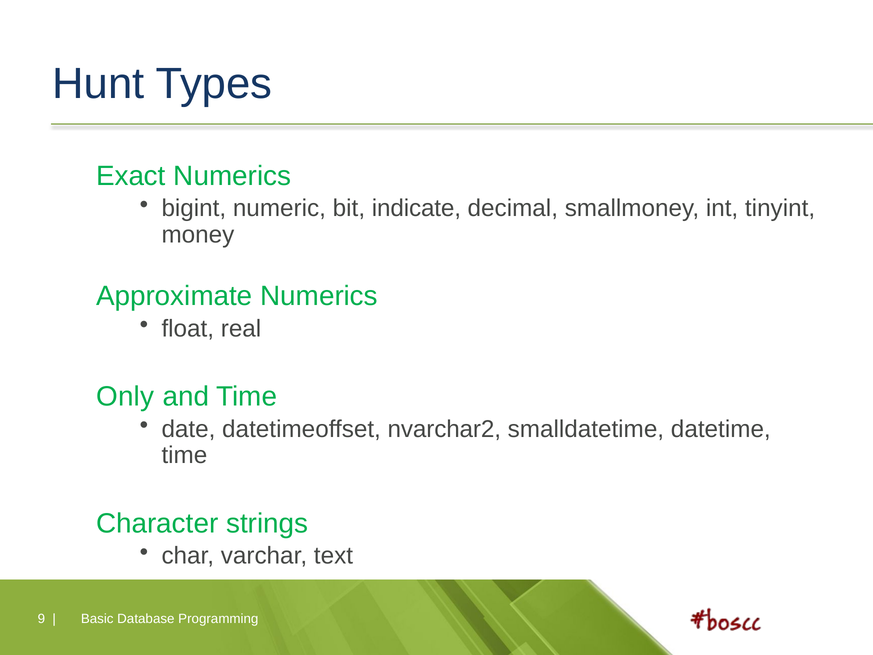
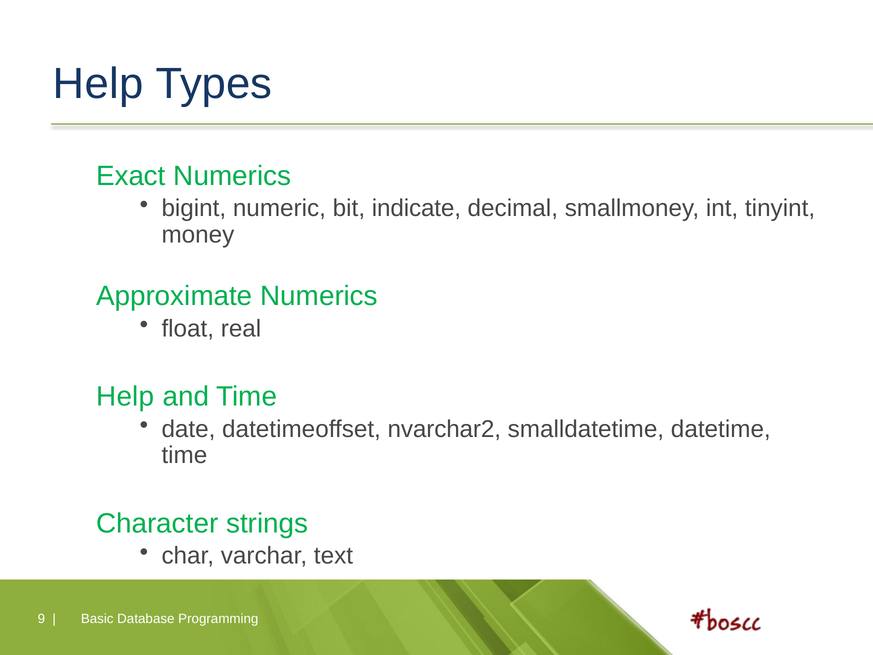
Hunt: Hunt -> Help (98, 84)
Only: Only -> Help (125, 397)
